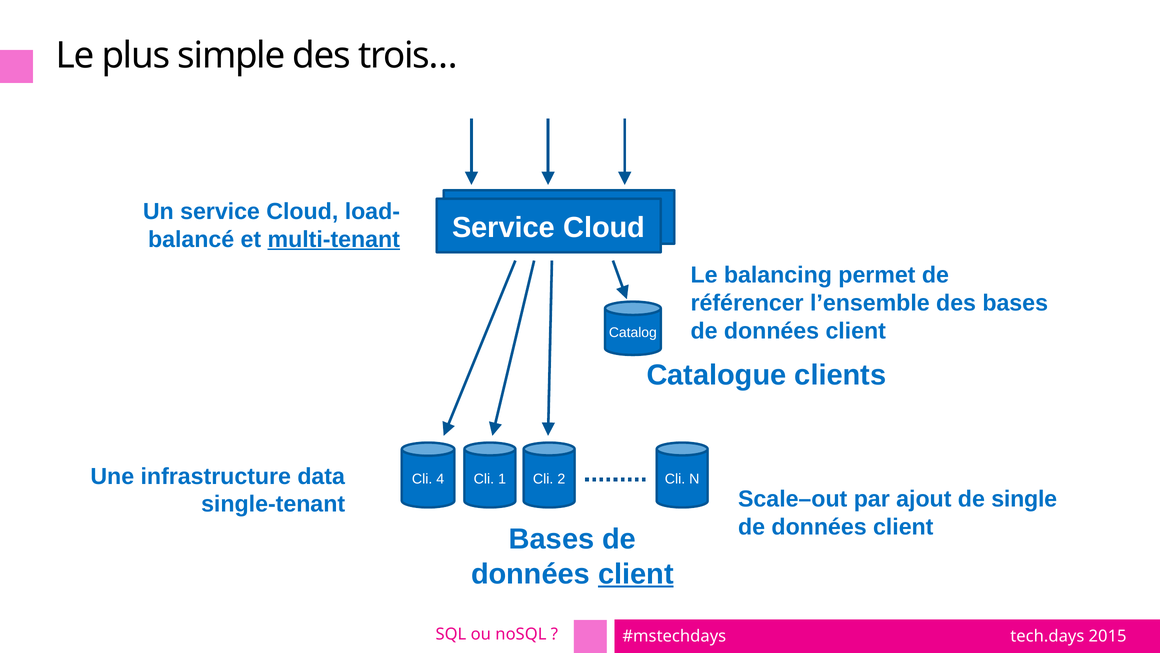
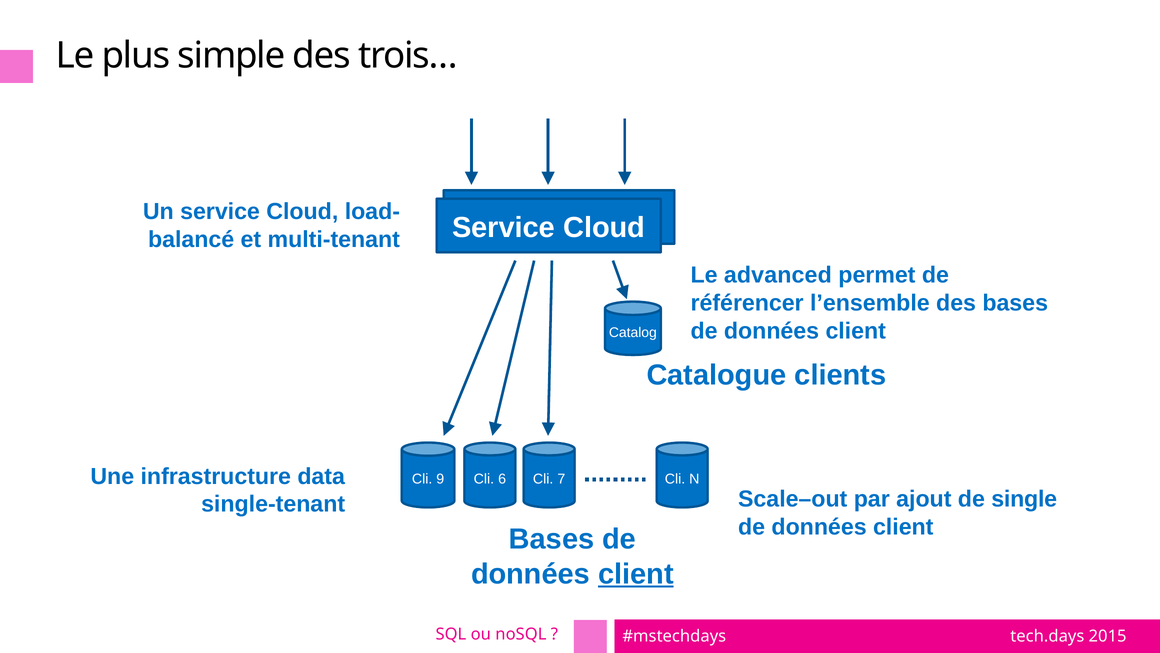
multi-tenant underline: present -> none (334, 239)
balancing: balancing -> advanced (778, 275)
2: 2 -> 7 (561, 479)
4: 4 -> 9 (440, 479)
1: 1 -> 6 (502, 479)
